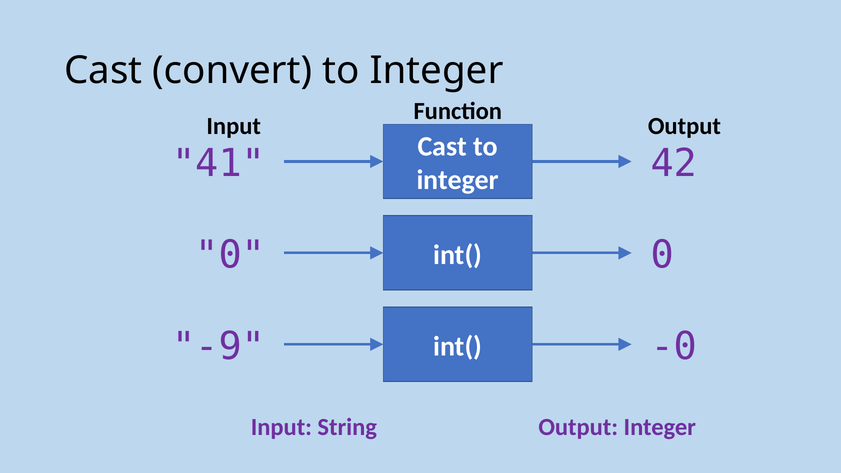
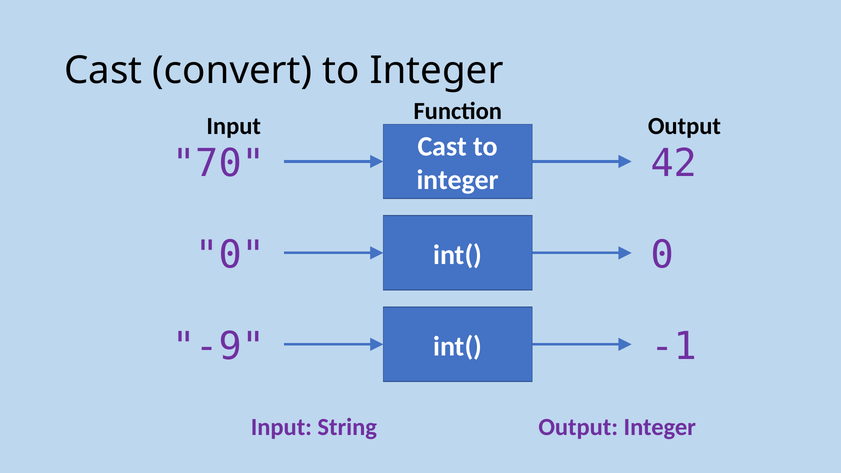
41: 41 -> 70 (219, 163)
-0: -0 -> -1 (674, 346)
